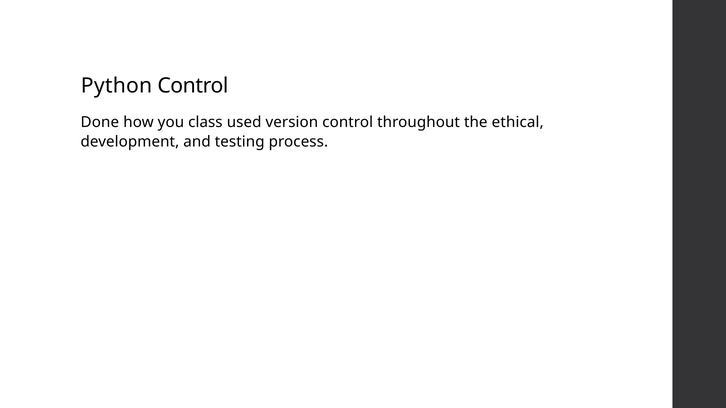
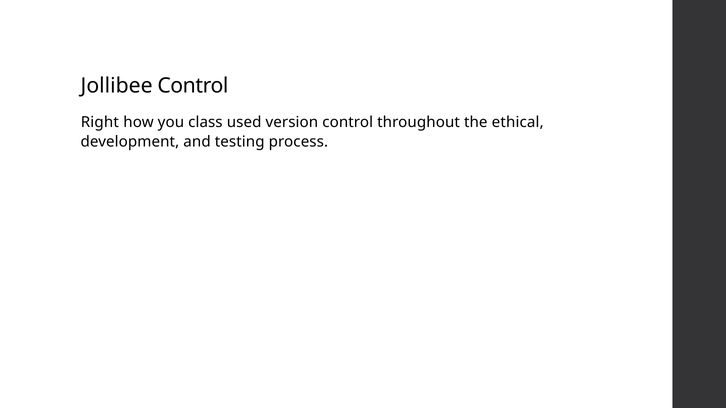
Python: Python -> Jollibee (117, 86)
Done: Done -> Right (100, 122)
